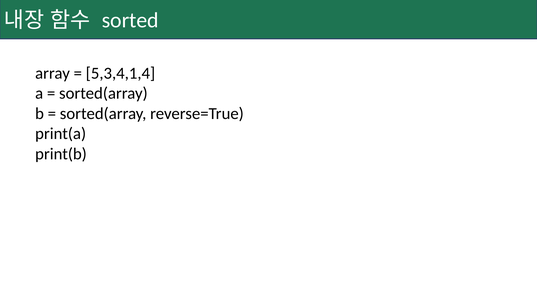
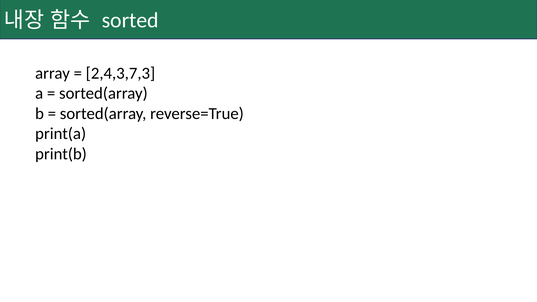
5,3,4,1,4: 5,3,4,1,4 -> 2,4,3,7,3 (120, 73)
